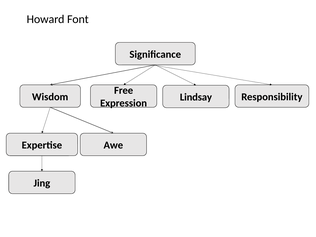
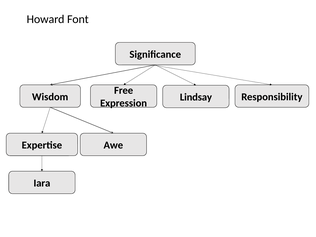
Jing: Jing -> Iara (42, 183)
